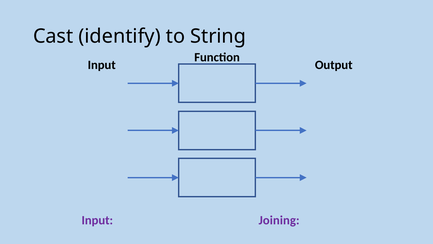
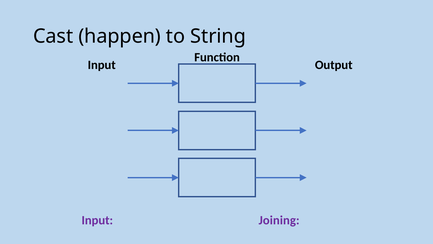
identify: identify -> happen (120, 36)
